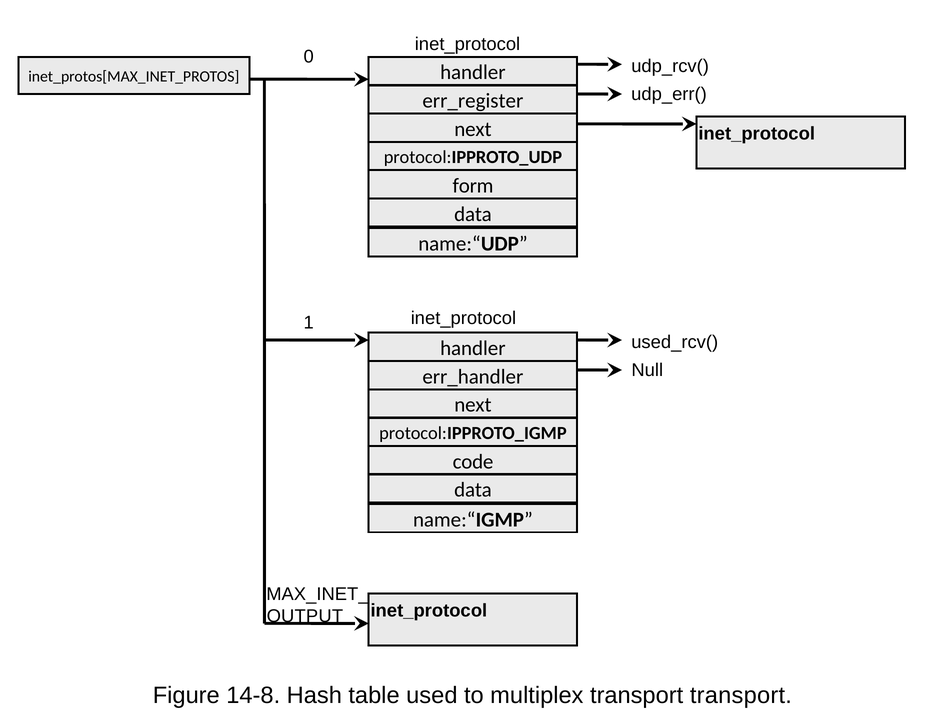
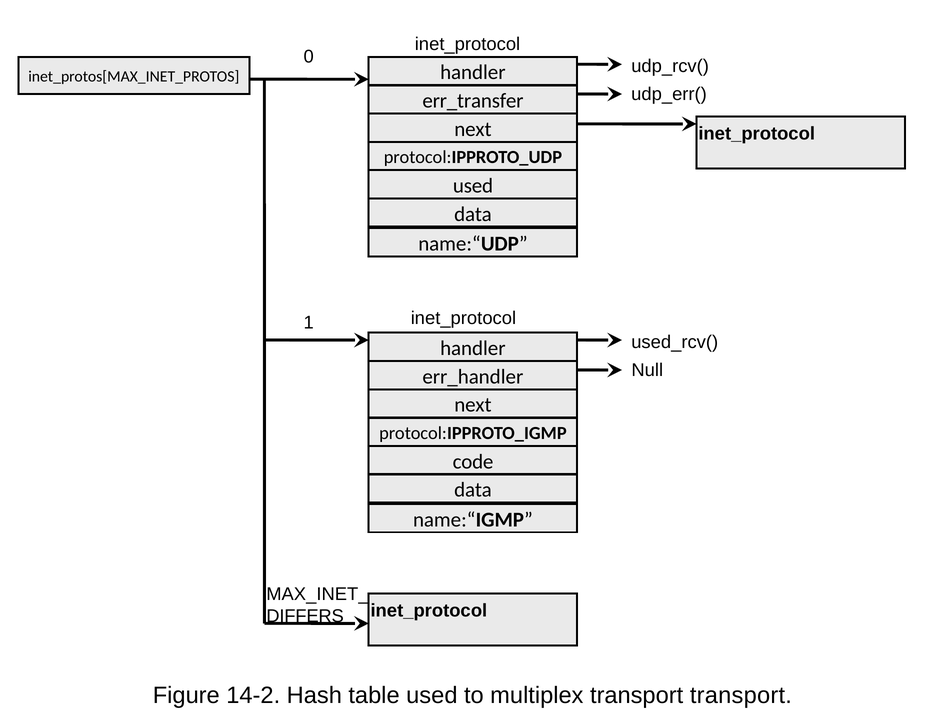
err_register: err_register -> err_transfer (473, 101)
form: form -> used (473, 186)
OUTPUT: OUTPUT -> DIFFERS (305, 616)
14-8: 14-8 -> 14-2 (253, 695)
